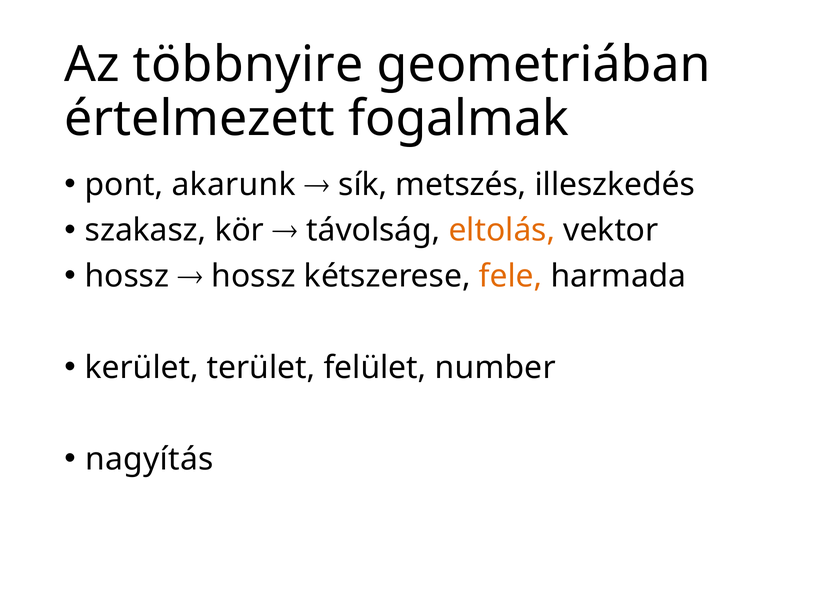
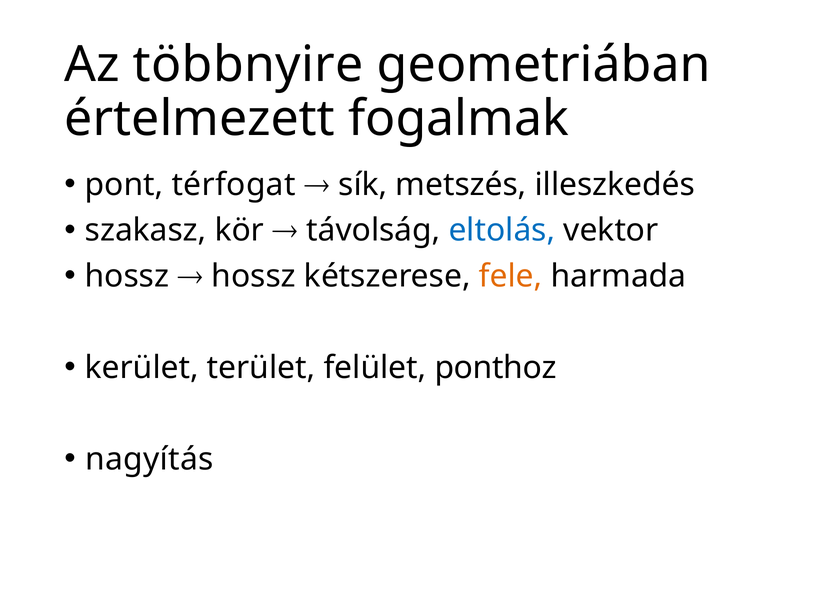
akarunk: akarunk -> térfogat (234, 185)
eltolás colour: orange -> blue (502, 230)
number: number -> ponthoz (496, 368)
